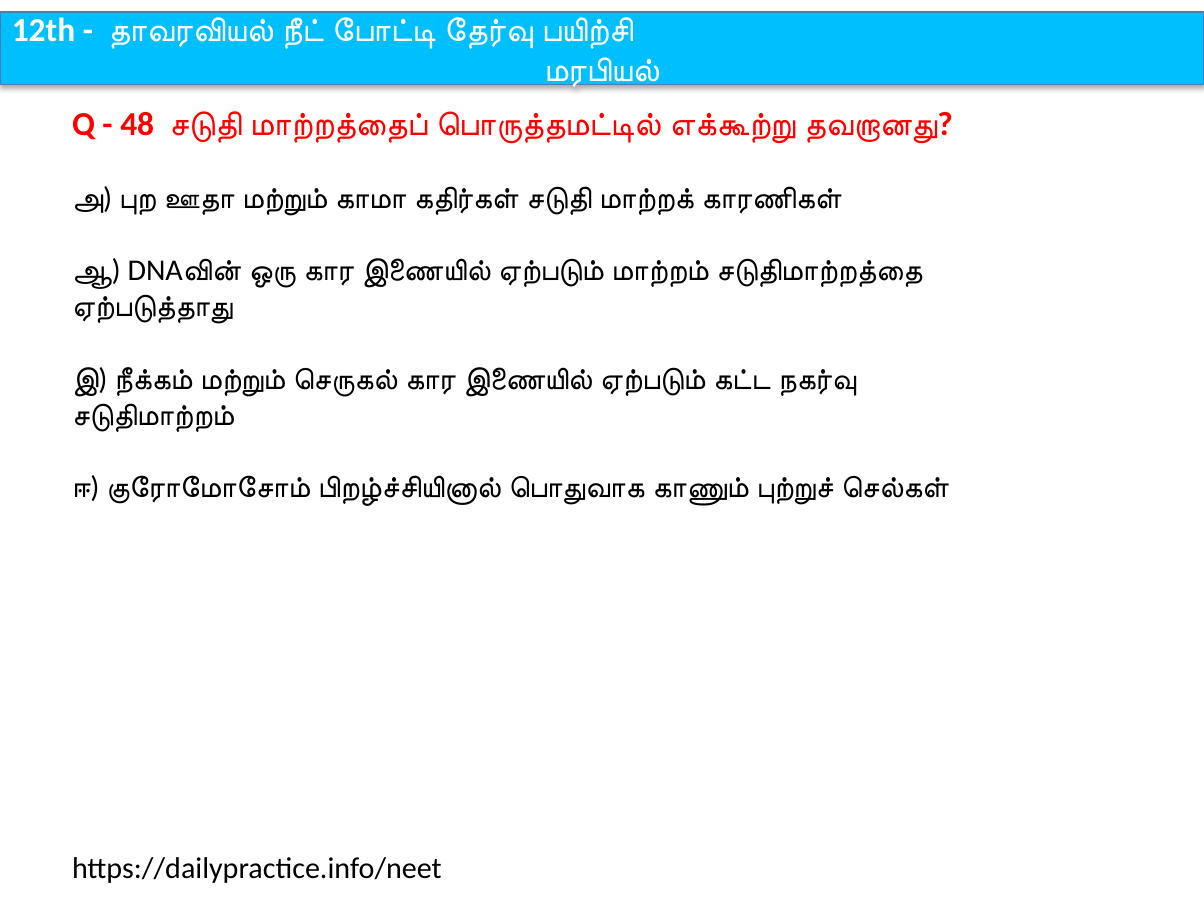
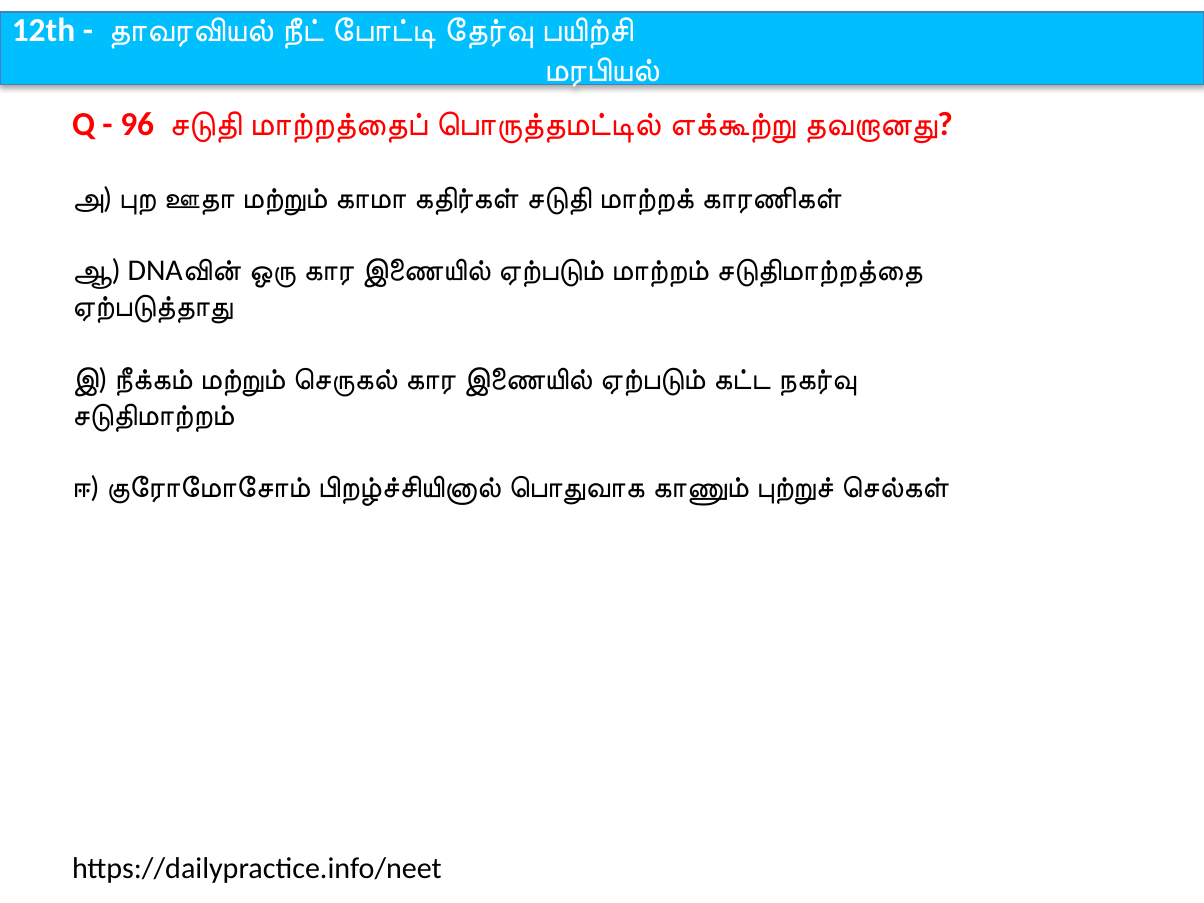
48: 48 -> 96 (137, 125)
